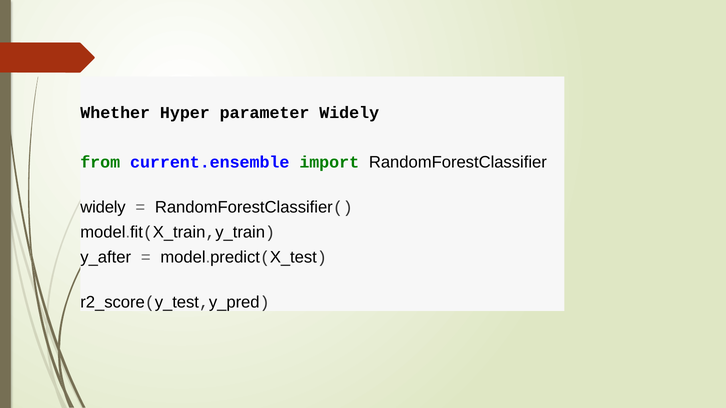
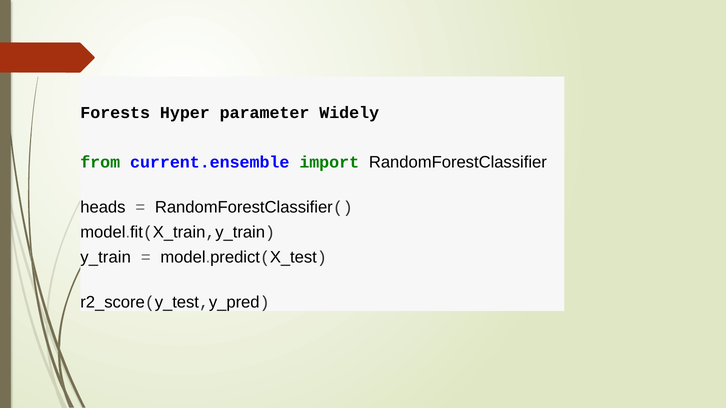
Whether: Whether -> Forests (115, 113)
widely: widely -> heads (103, 208)
y_after: y_after -> y_train (106, 257)
